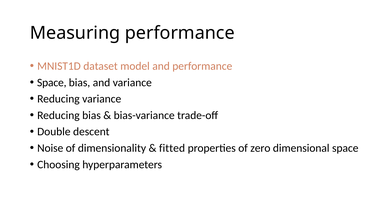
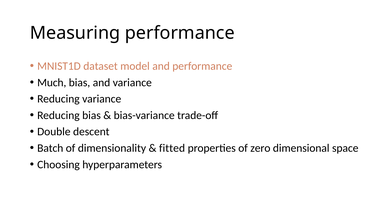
Space: Space -> Much (52, 83)
Noise: Noise -> Batch (50, 148)
